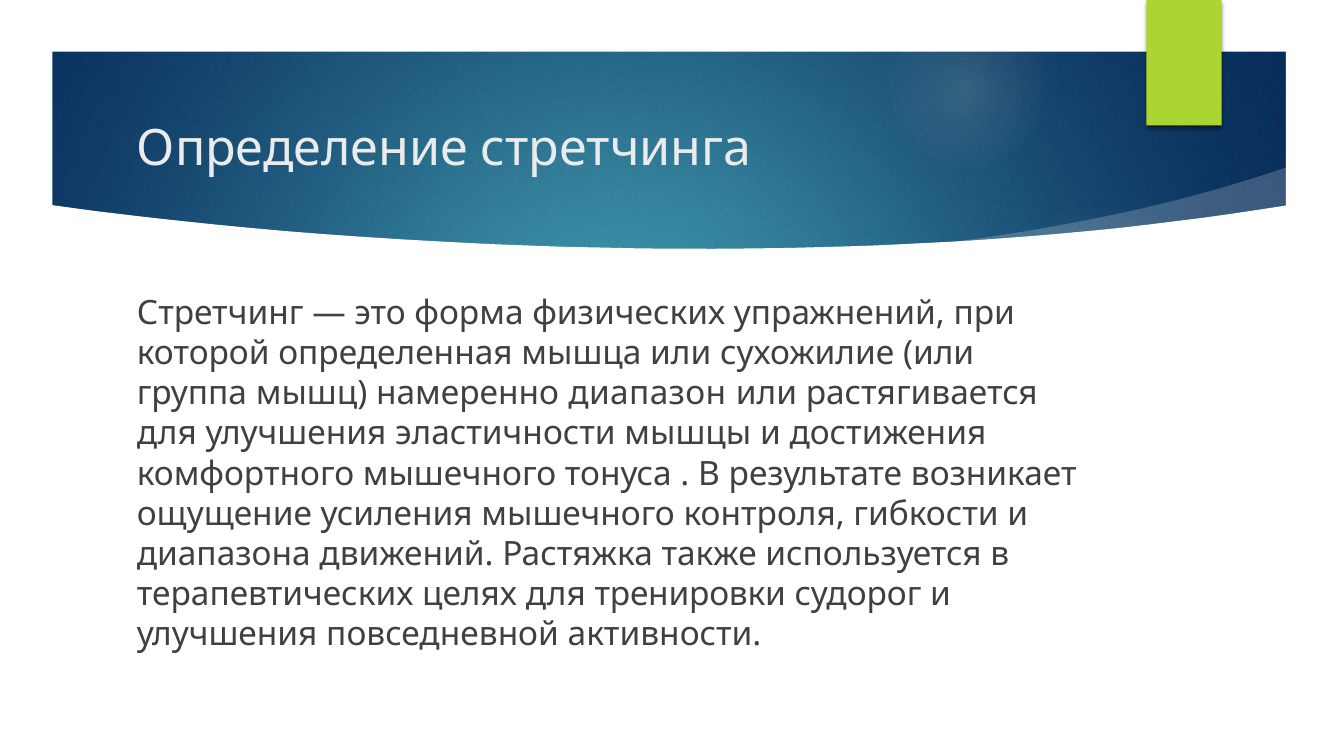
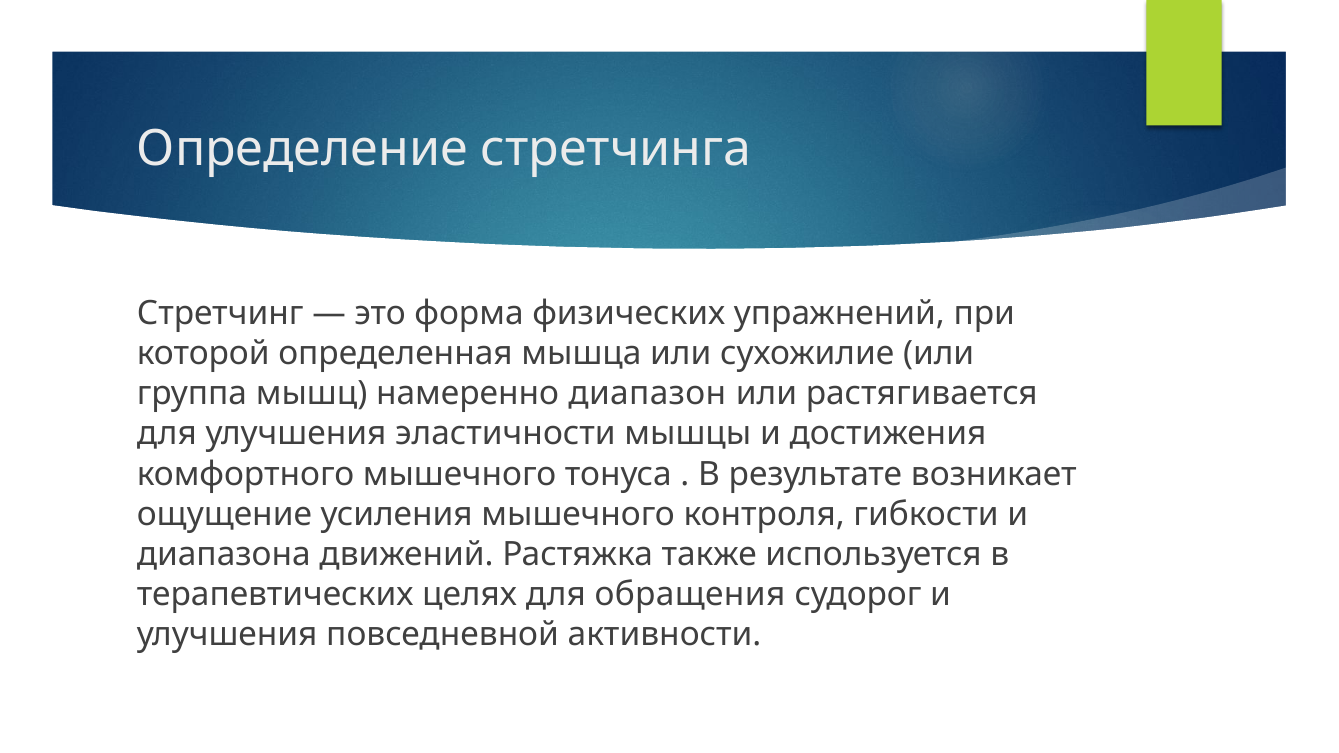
тренировки: тренировки -> обращения (690, 595)
